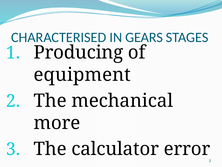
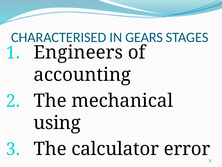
Producing: Producing -> Engineers (78, 52)
equipment: equipment -> accounting (82, 75)
more: more -> using (57, 123)
